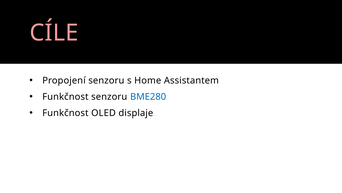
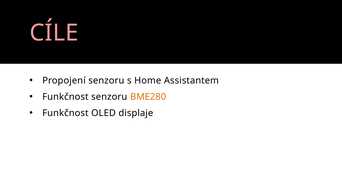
BME280 colour: blue -> orange (148, 96)
